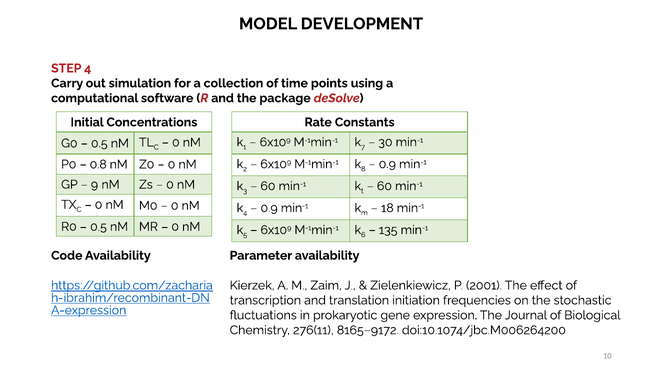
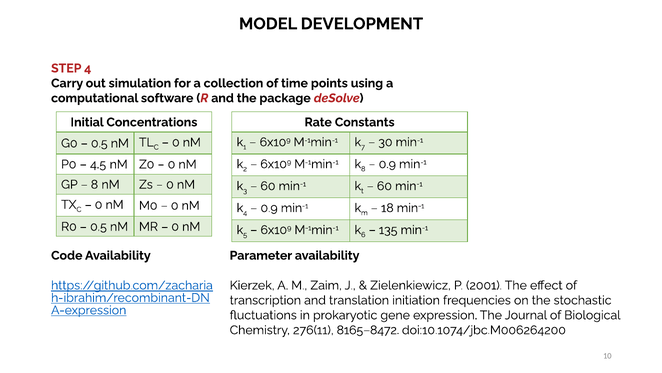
0.8: 0.8 -> 4.5 (98, 164)
9: 9 -> 8 (94, 184)
8165–9172: 8165–9172 -> 8165–8472 (368, 330)
